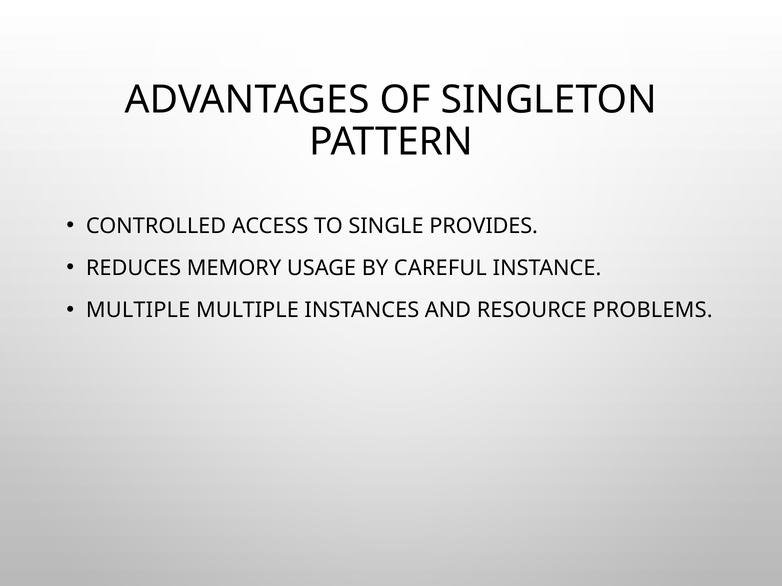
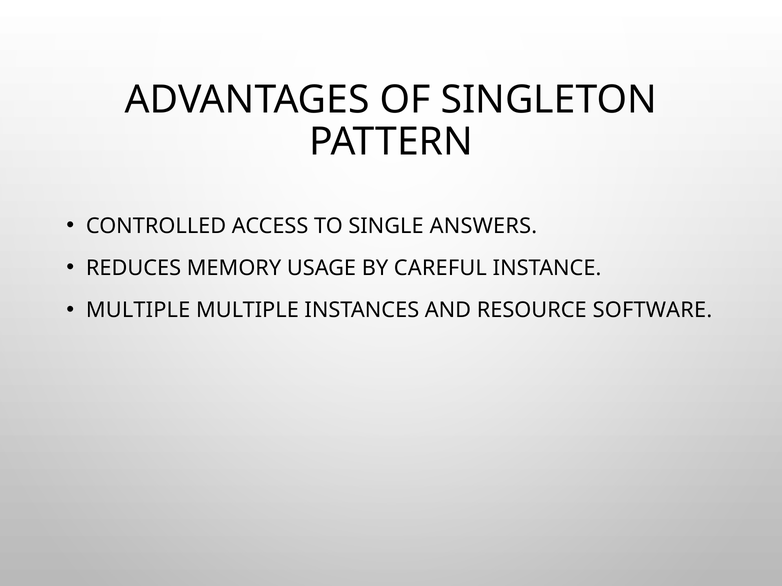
PROVIDES: PROVIDES -> ANSWERS (483, 226)
PROBLEMS: PROBLEMS -> SOFTWARE (652, 310)
